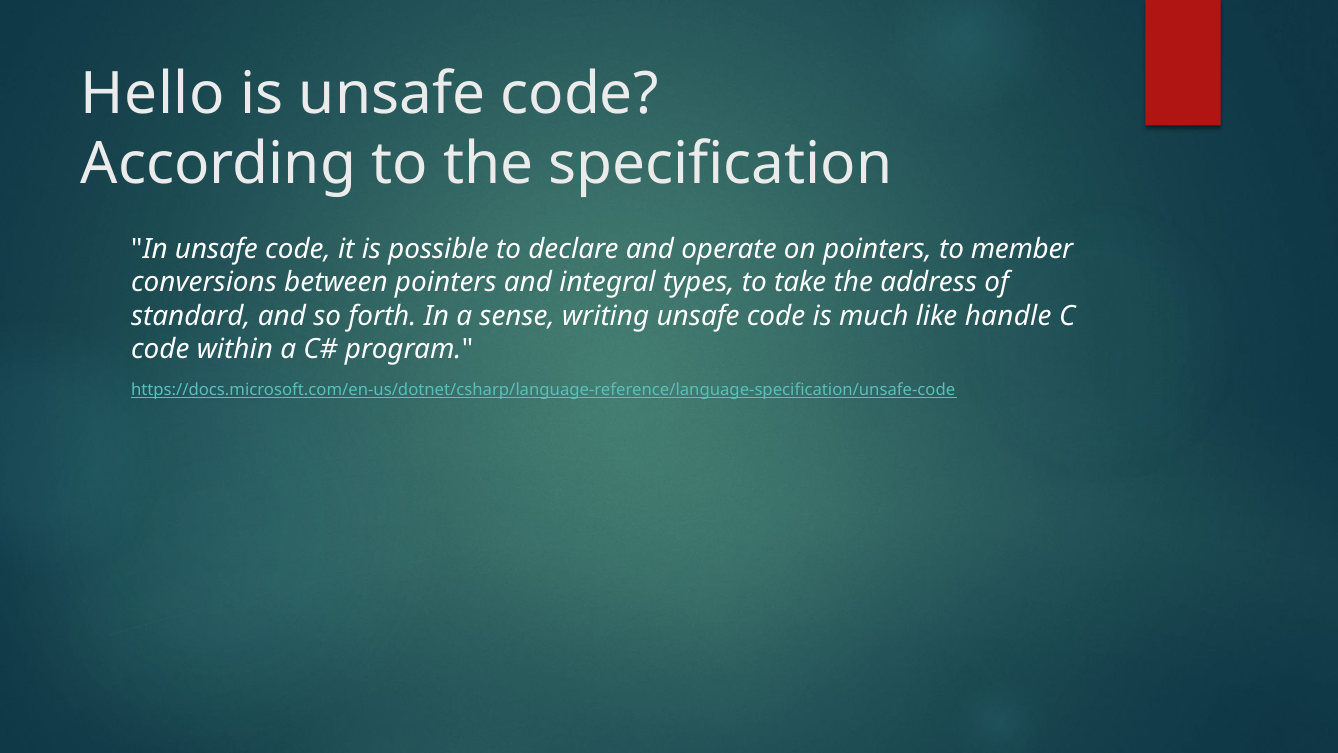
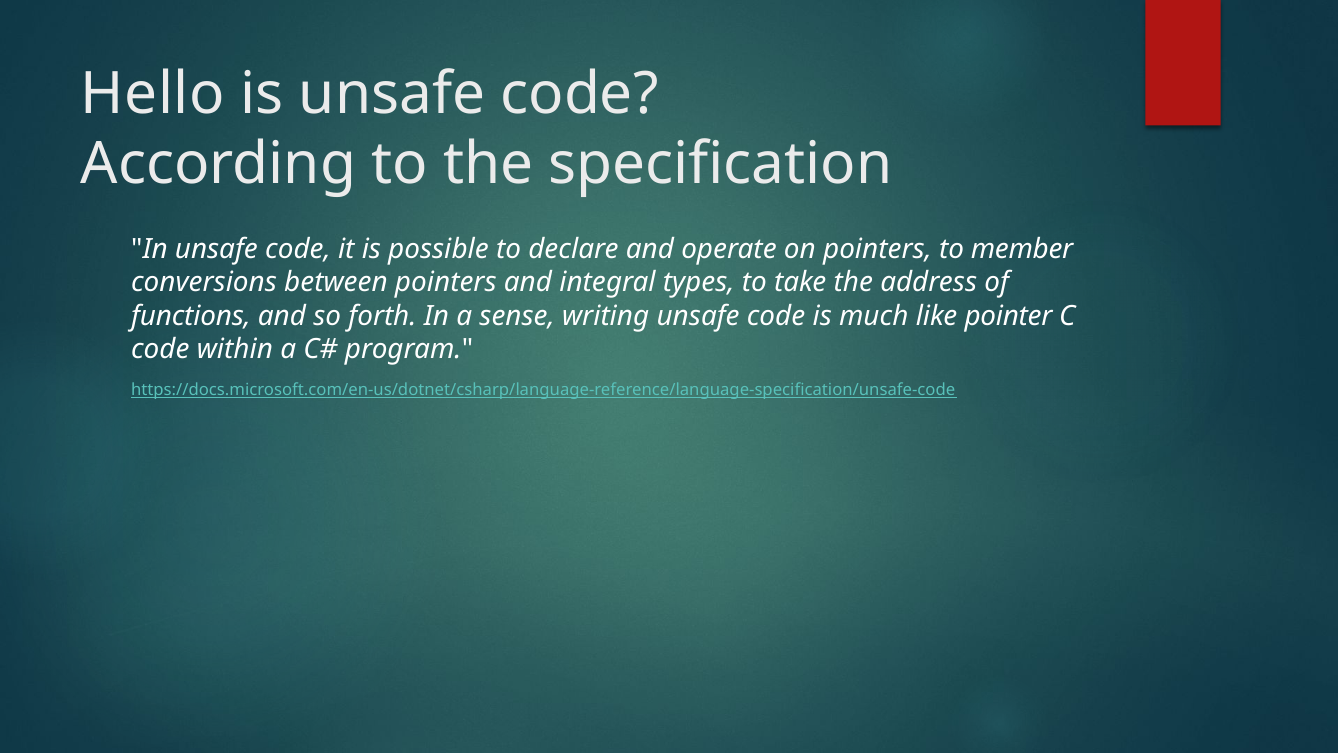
standard: standard -> functions (191, 316)
handle: handle -> pointer (1008, 316)
